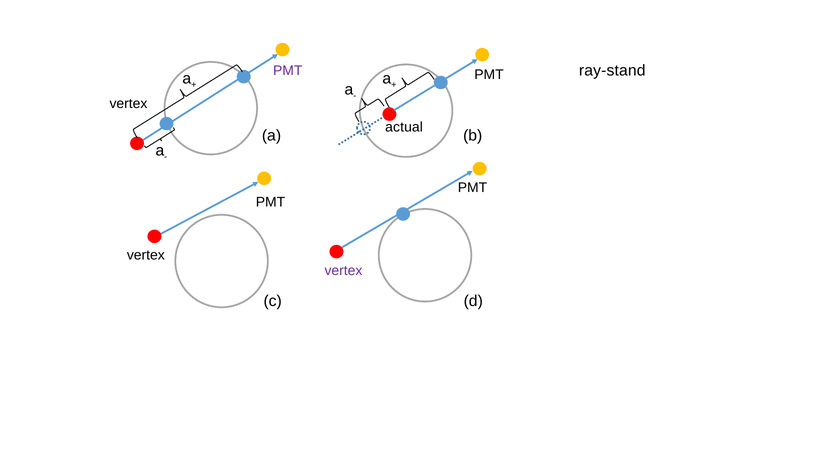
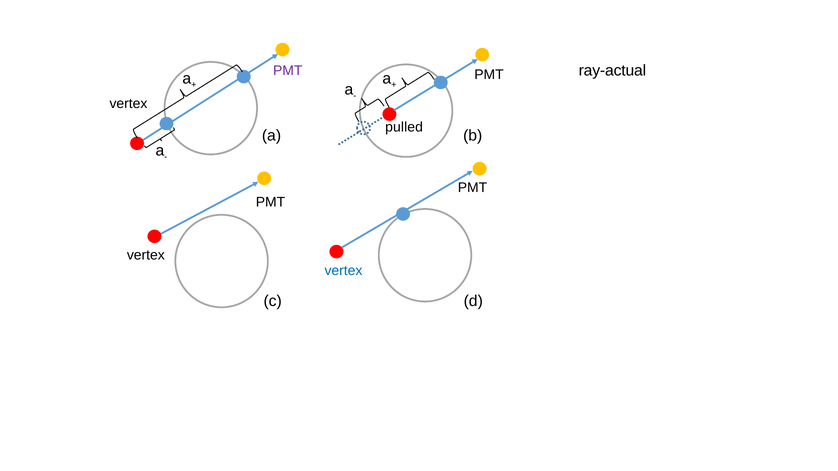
ray-stand: ray-stand -> ray-actual (612, 71)
actual: actual -> pulled (404, 127)
vertex colour: purple -> blue (343, 271)
